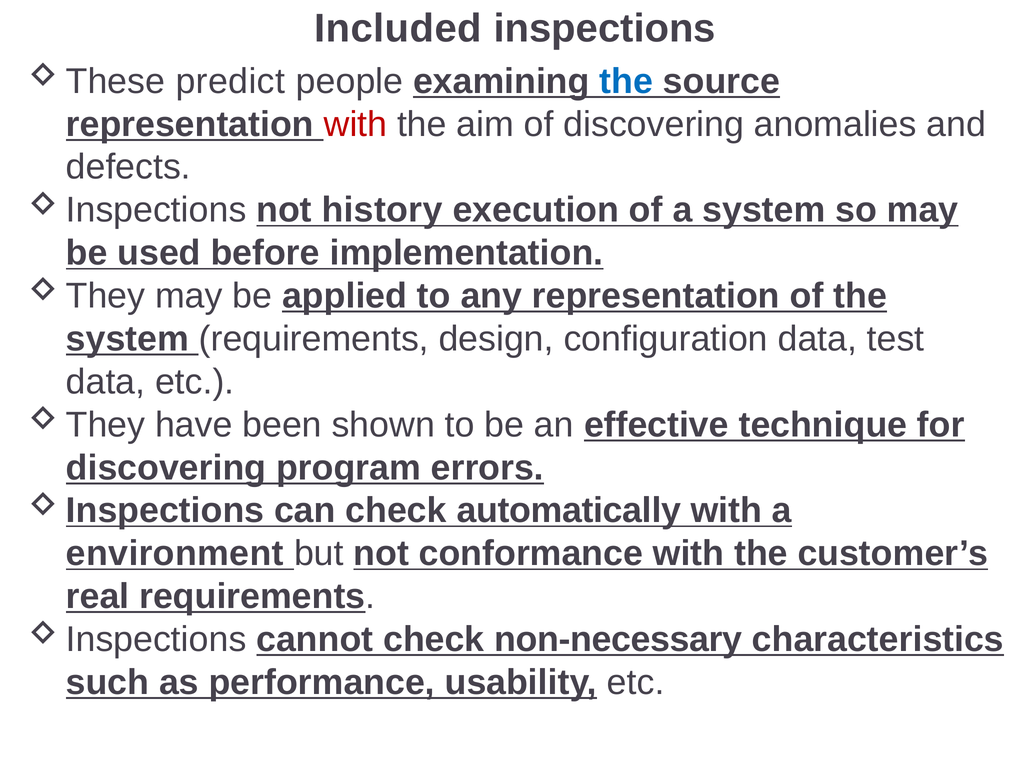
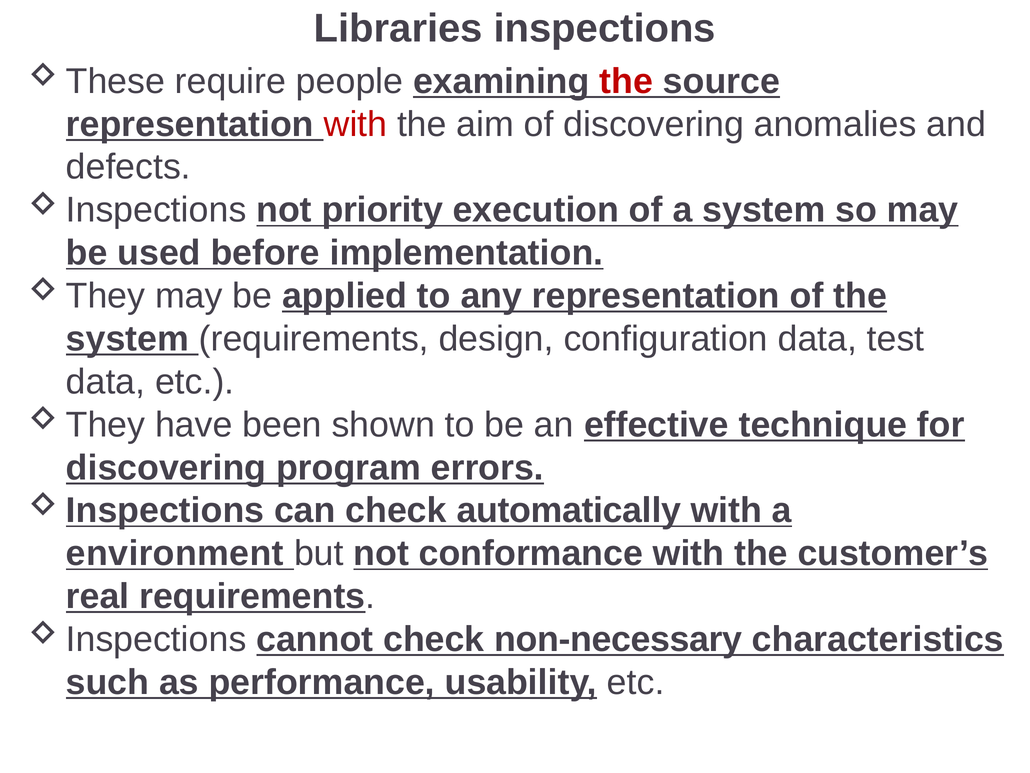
Included: Included -> Libraries (398, 28)
predict: predict -> require (230, 81)
the colour: blue -> red (626, 81)
history: history -> priority (382, 210)
